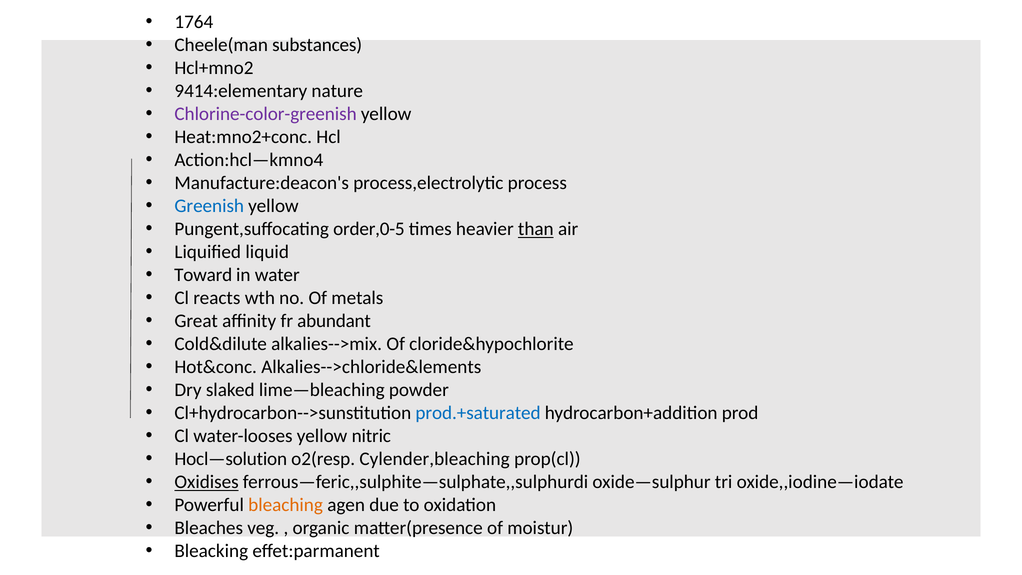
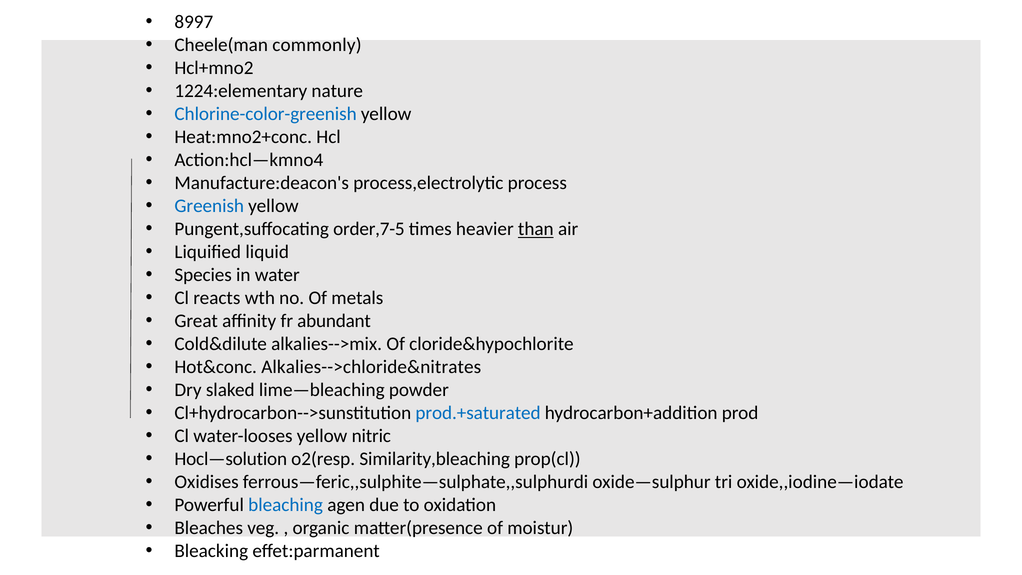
1764: 1764 -> 8997 (194, 22)
substances: substances -> commonly (317, 45)
9414:elementary: 9414:elementary -> 1224:elementary (241, 91)
Chlorine-color-greenish colour: purple -> blue (266, 114)
order,0-5: order,0-5 -> order,7-5 (369, 229)
Toward: Toward -> Species (203, 275)
Alkalies-->chloride&lements: Alkalies-->chloride&lements -> Alkalies-->chloride&nitrates (371, 367)
Cylender,bleaching: Cylender,bleaching -> Similarity,bleaching (435, 459)
Oxidises underline: present -> none (207, 482)
bleaching colour: orange -> blue (286, 505)
